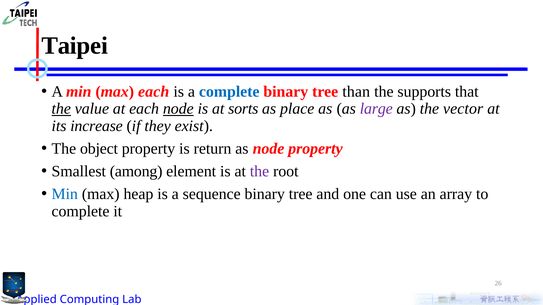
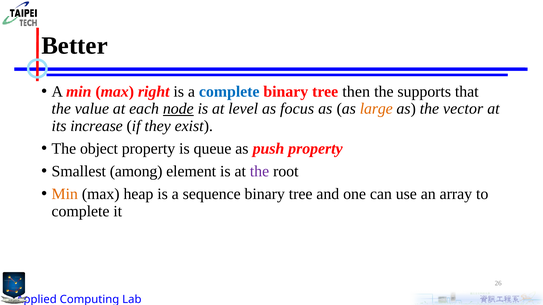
Taipei: Taipei -> Better (75, 46)
max each: each -> right (154, 92)
than: than -> then (356, 92)
the underline: present -> none (61, 109)
sorts: sorts -> level (243, 109)
place: place -> focus (297, 109)
large colour: purple -> orange (376, 109)
return: return -> queue (213, 149)
as node: node -> push (268, 149)
Min colour: blue -> orange (65, 194)
